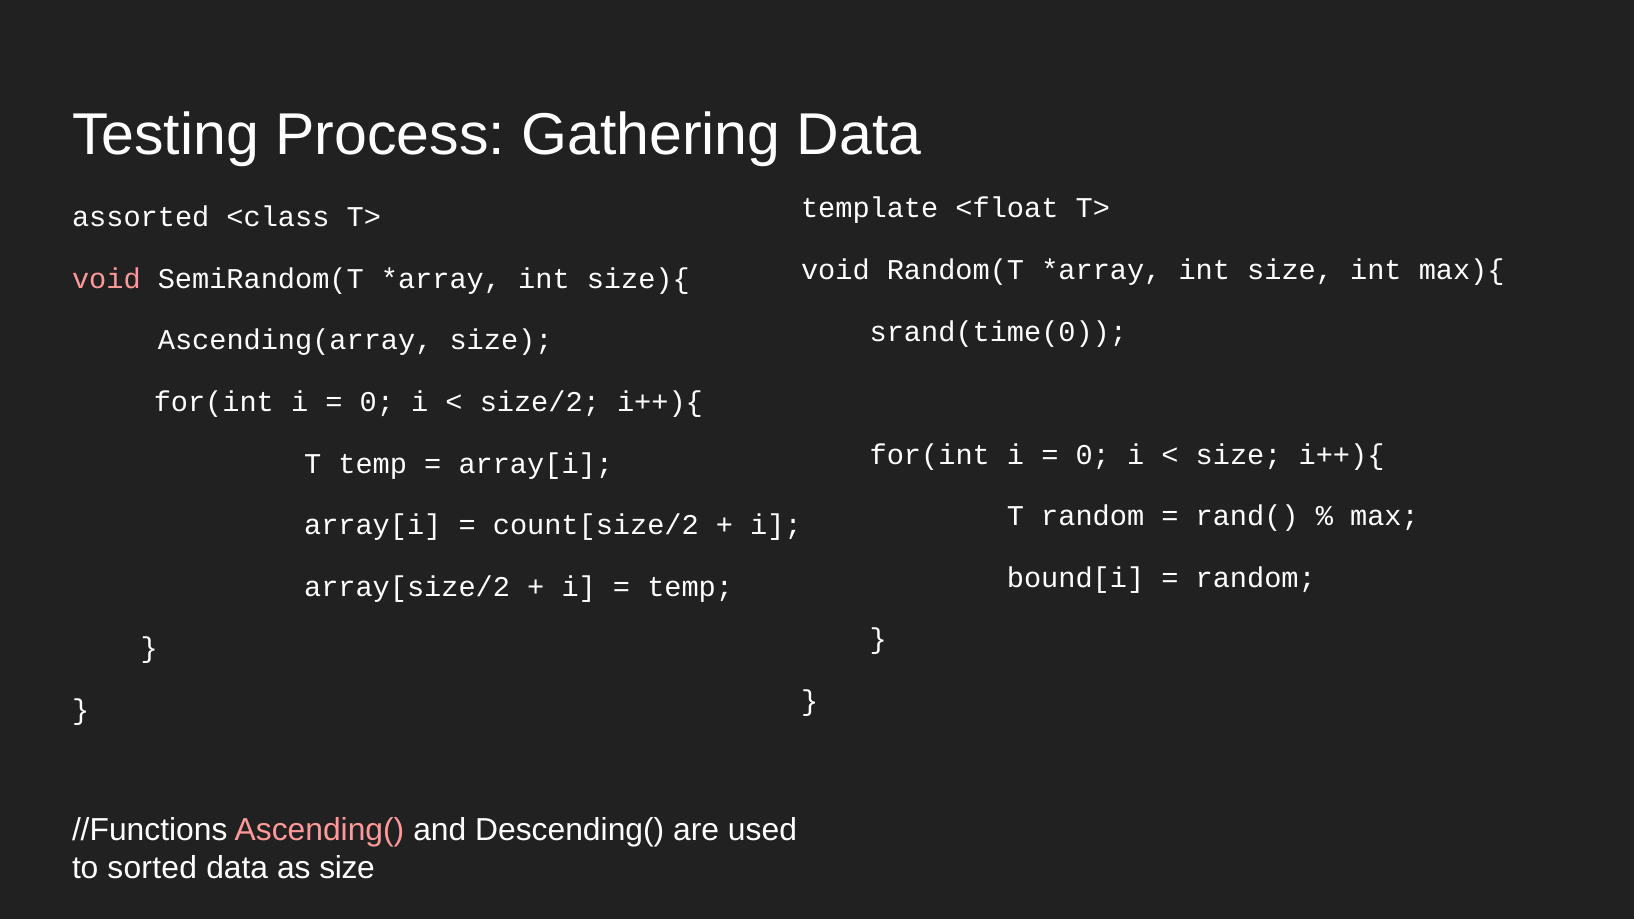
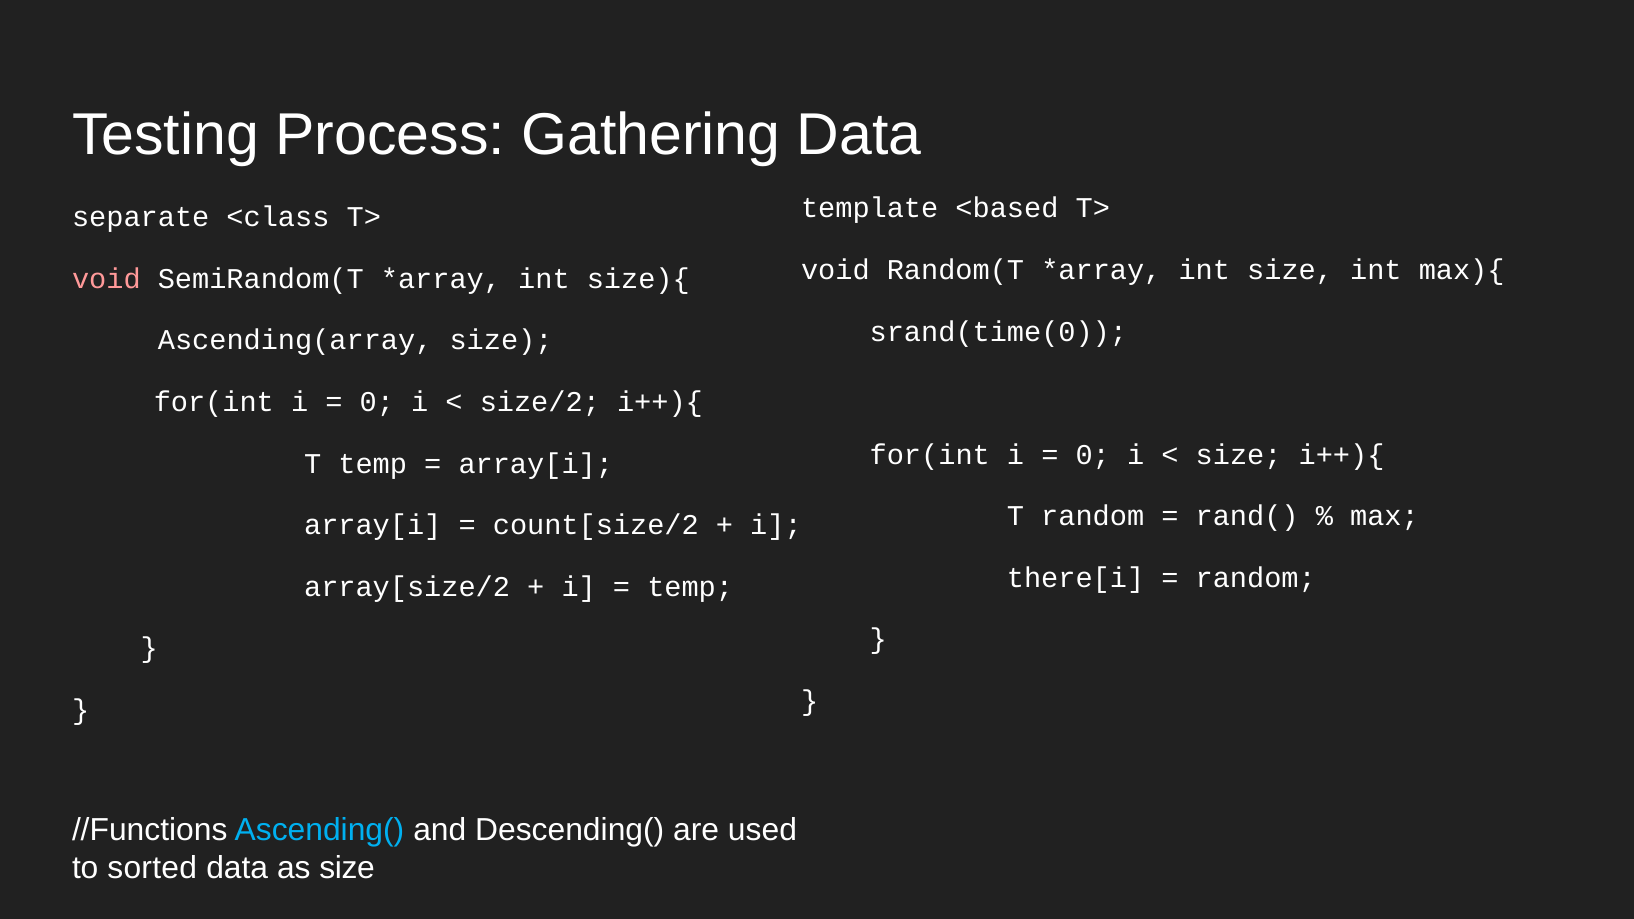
<float: <float -> <based (1007, 209)
assorted: assorted -> separate (141, 217)
bound[i: bound[i -> there[i (1076, 578)
Ascending( colour: pink -> light blue (320, 830)
